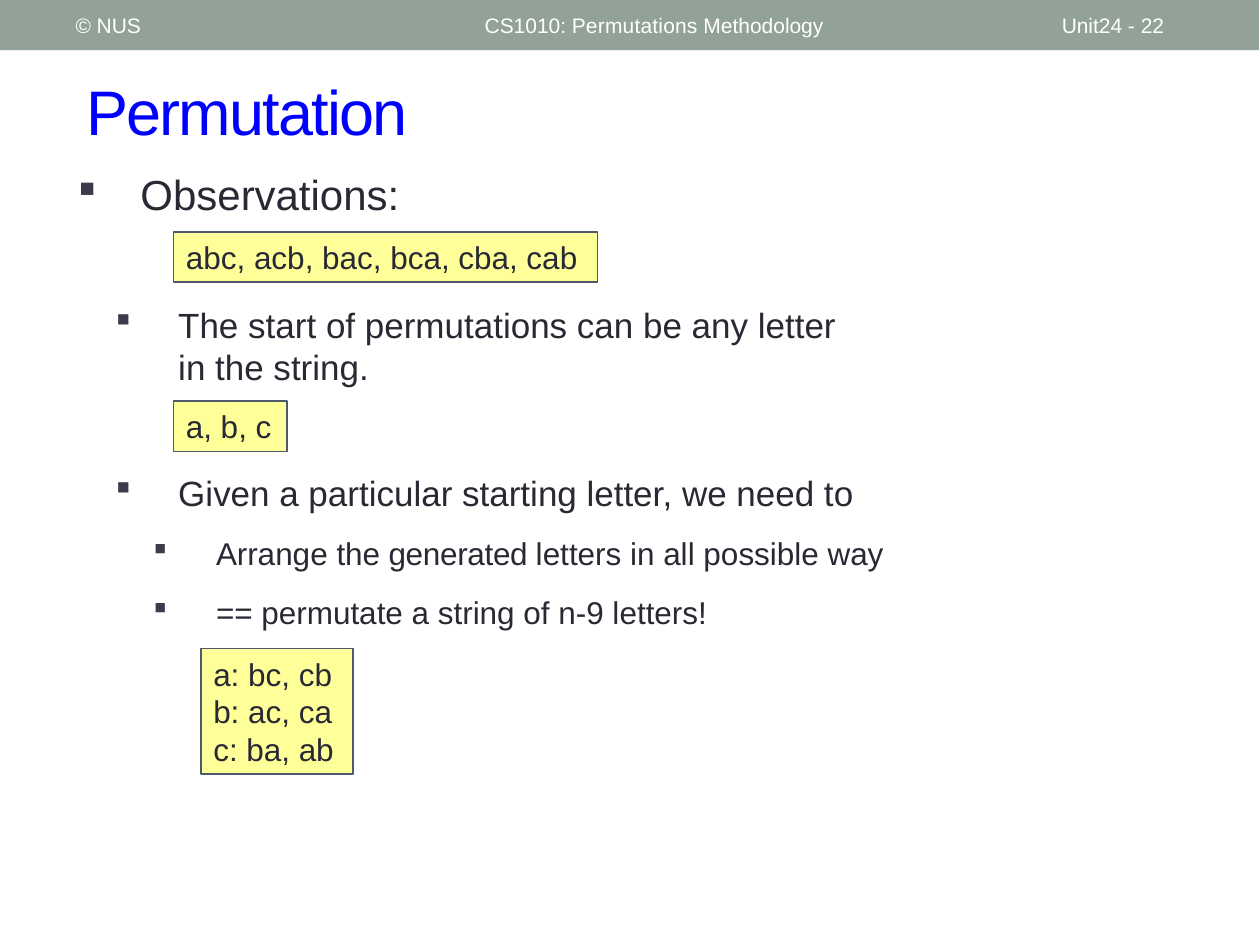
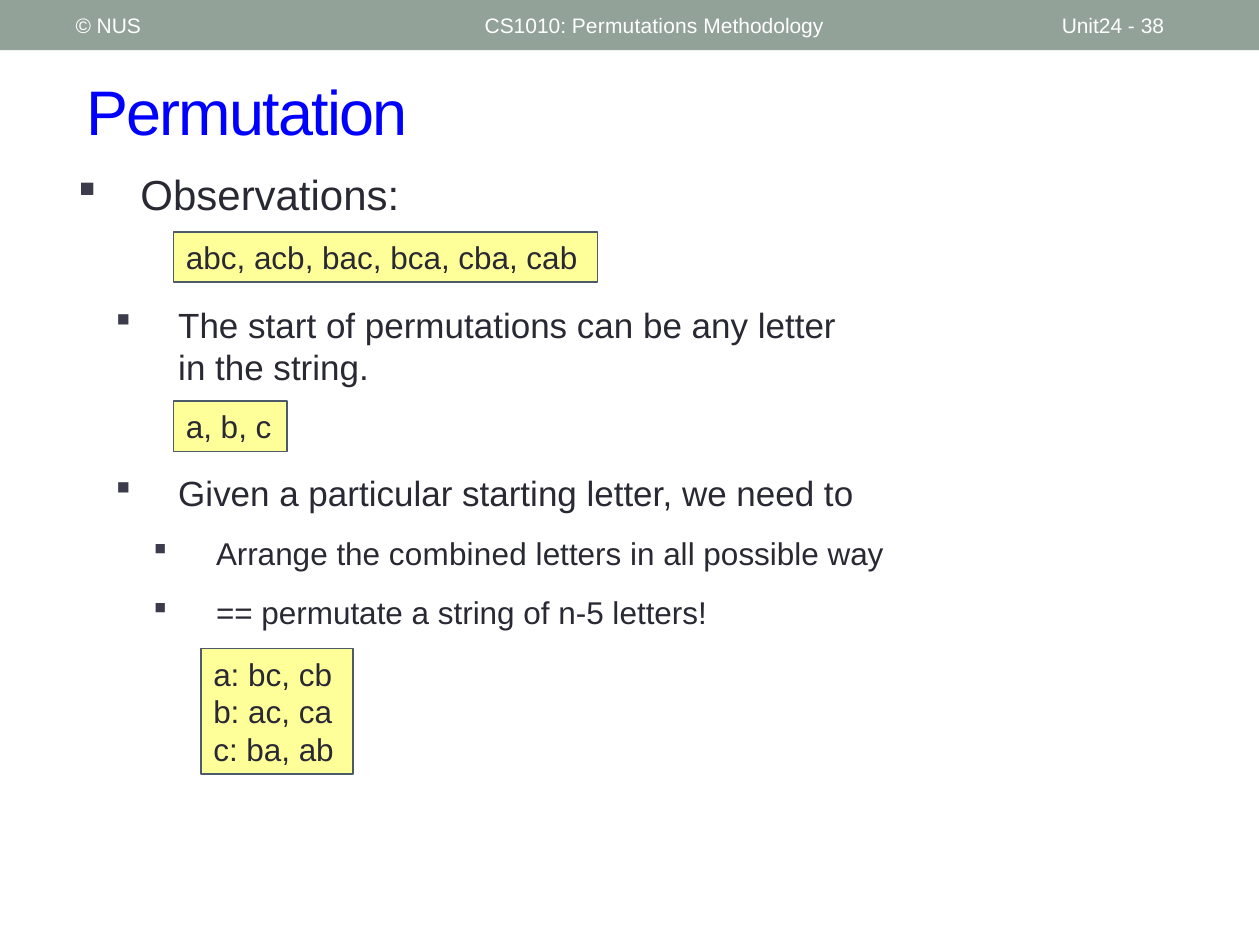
22: 22 -> 38 (1153, 27)
generated: generated -> combined (458, 555)
n-9: n-9 -> n-5 (581, 614)
